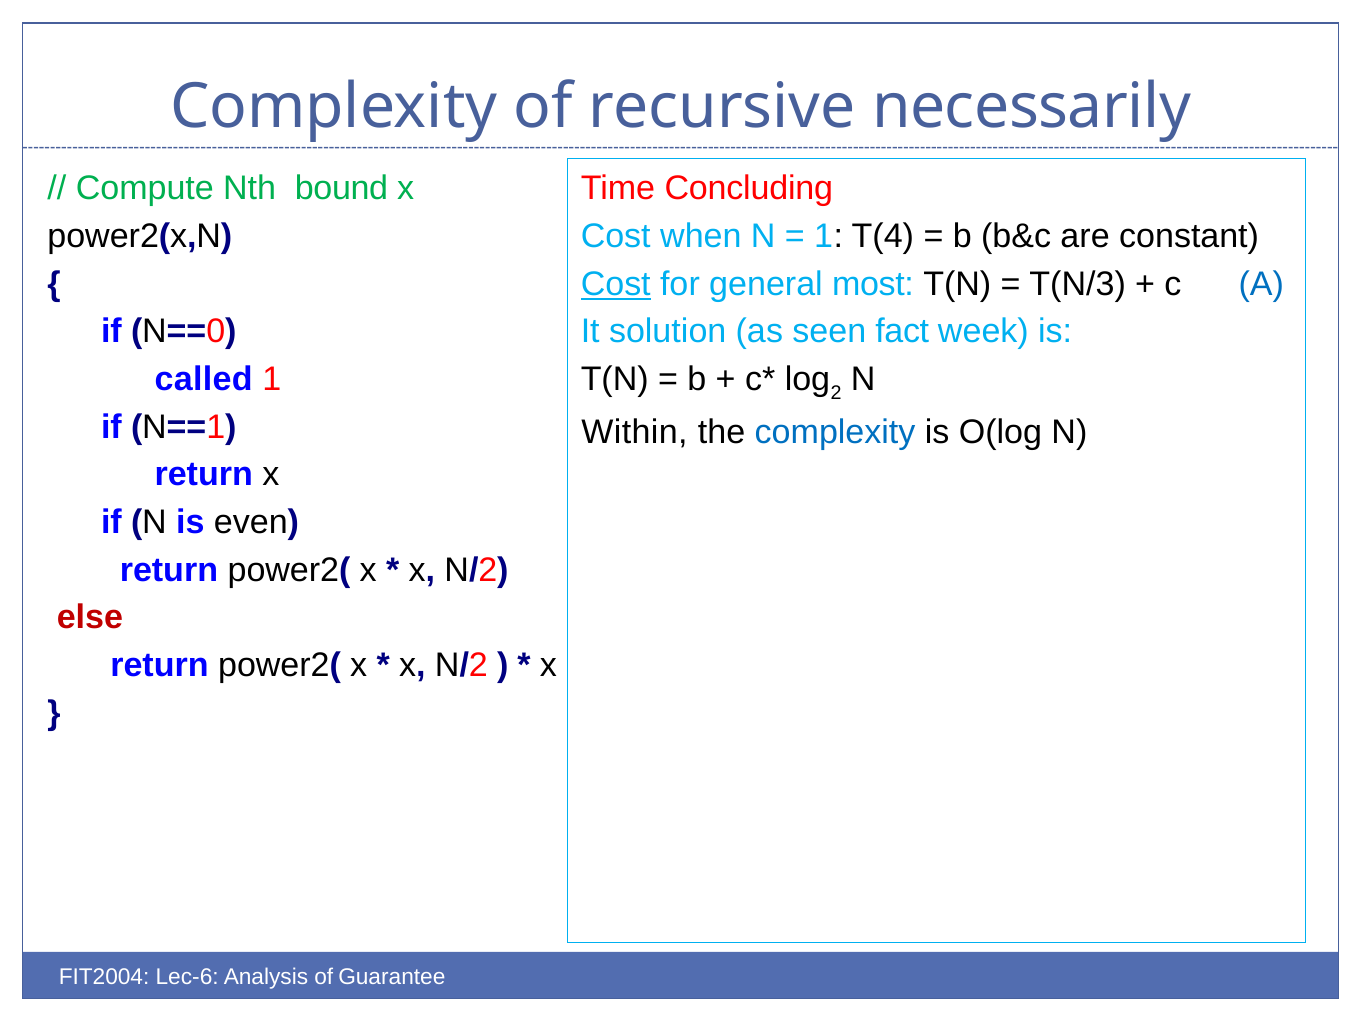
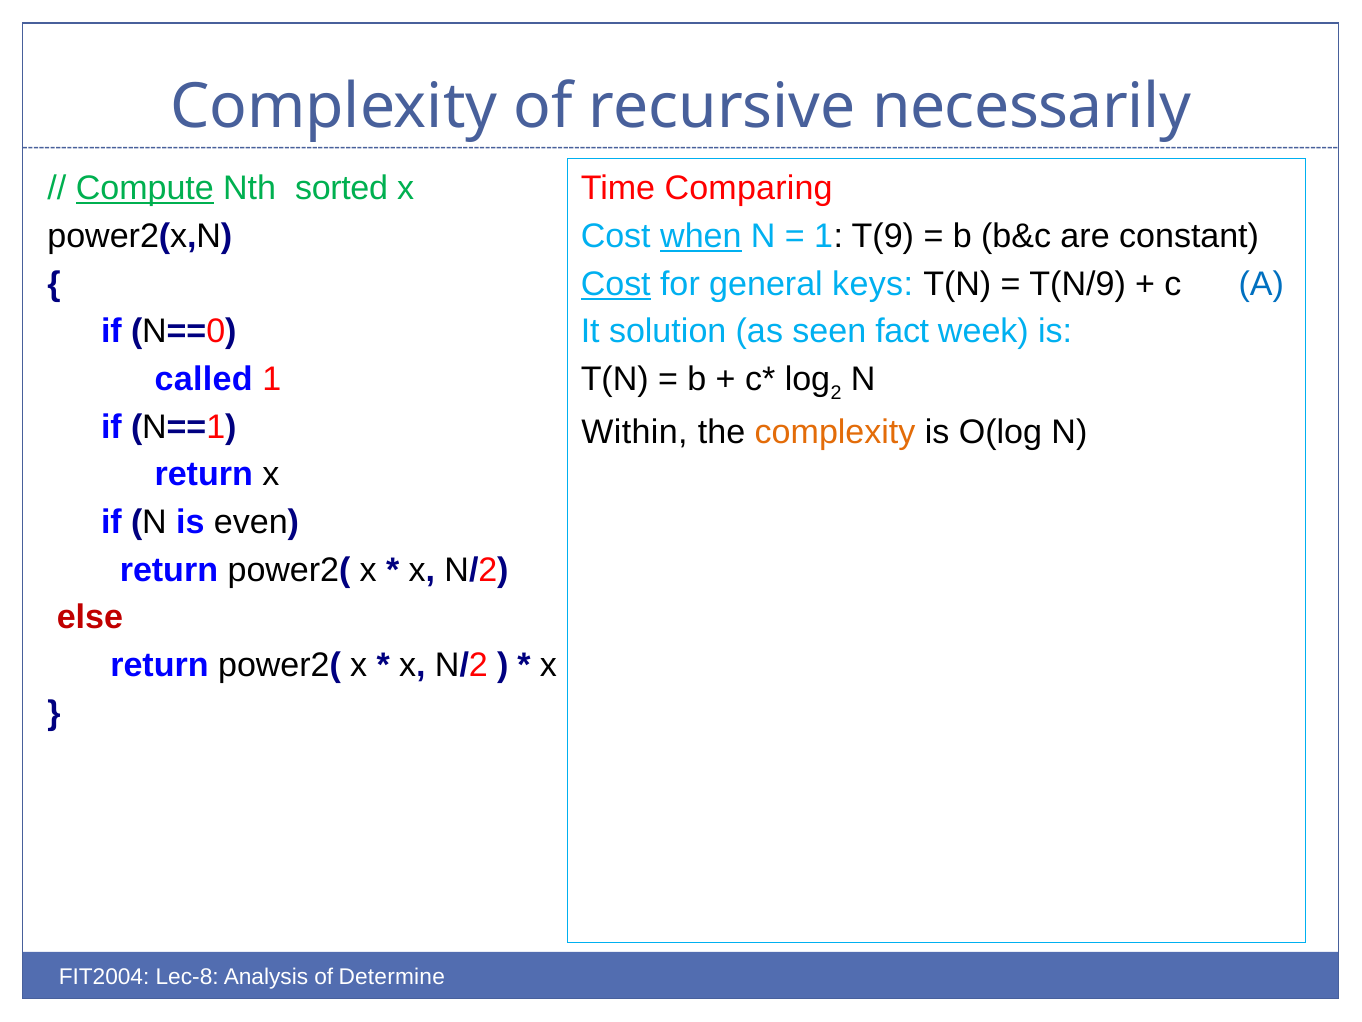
Compute underline: none -> present (145, 188)
bound: bound -> sorted (342, 188)
Concluding: Concluding -> Comparing (749, 188)
when underline: none -> present (701, 236)
T(4: T(4 -> T(9 (883, 236)
most: most -> keys (873, 284)
T(N/3: T(N/3 -> T(N/9 (1078, 284)
complexity colour: blue -> orange (835, 432)
Lec-6: Lec-6 -> Lec-8 (187, 977)
Guarantee: Guarantee -> Determine (392, 977)
